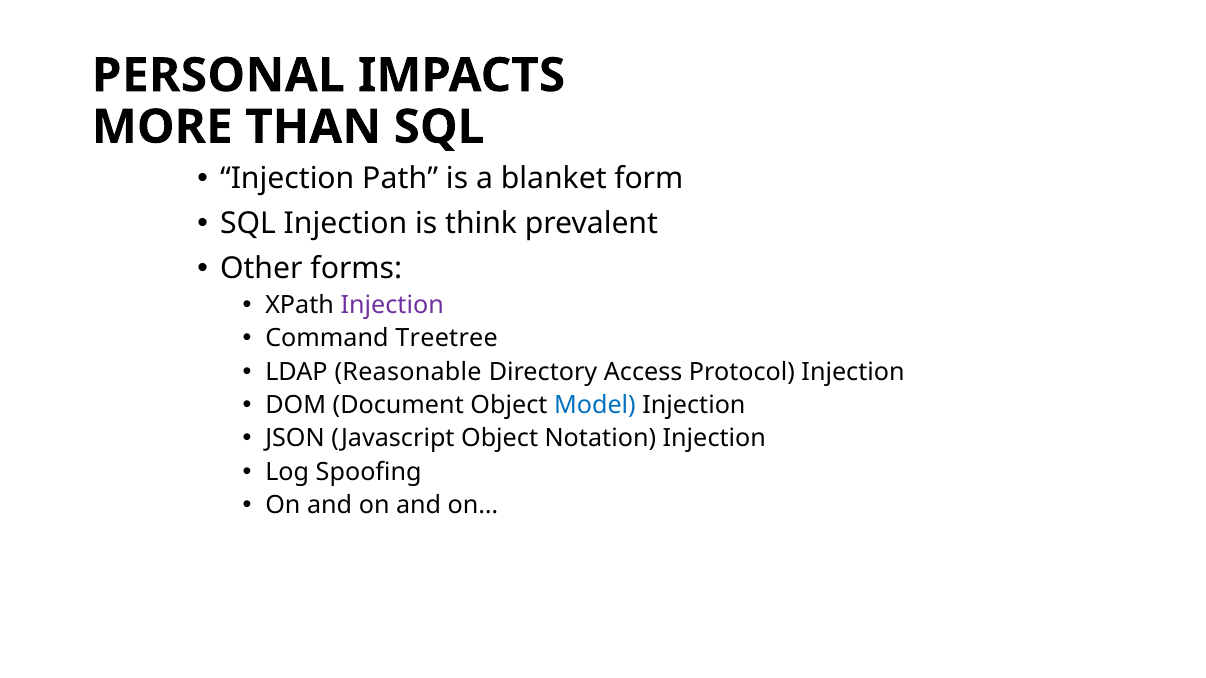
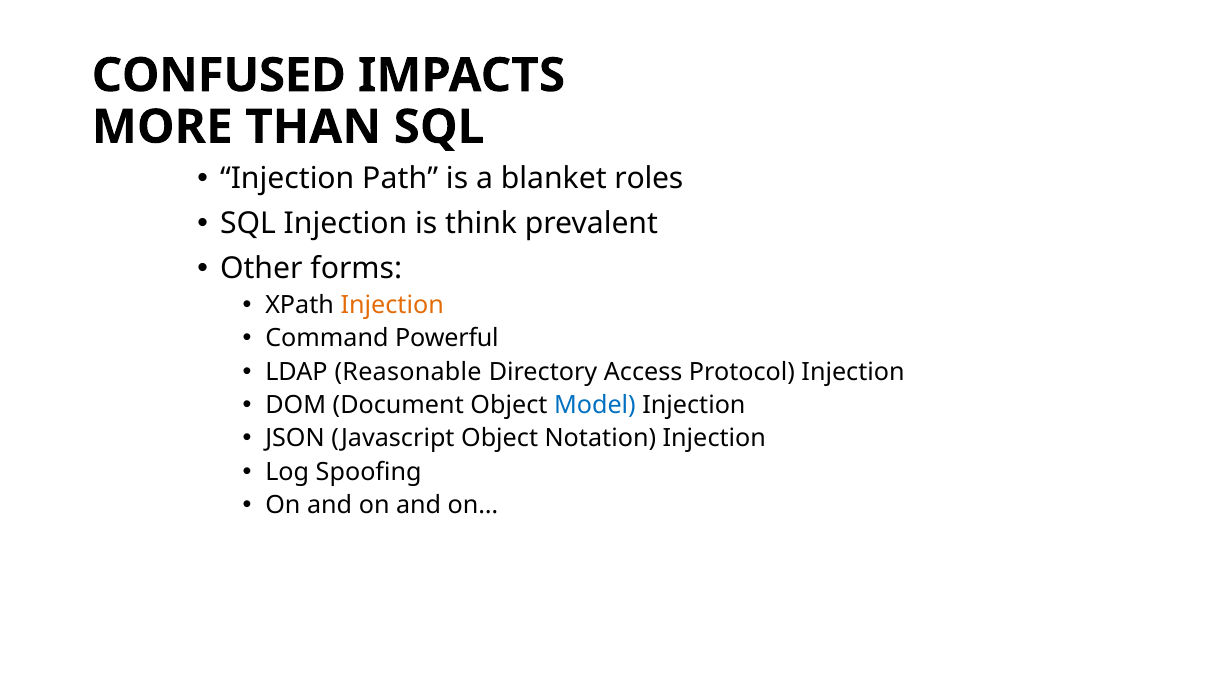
PERSONAL: PERSONAL -> CONFUSED (219, 76)
form: form -> roles (649, 179)
Injection colour: purple -> orange (392, 305)
Treetree: Treetree -> Powerful (447, 339)
